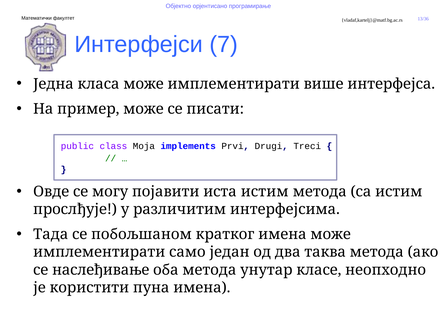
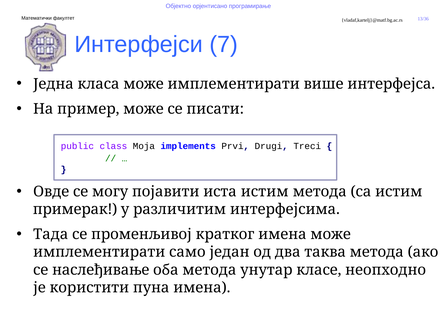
прослђује: прослђује -> примерак (75, 209)
побољшаном: побољшаном -> променљивој (141, 235)
